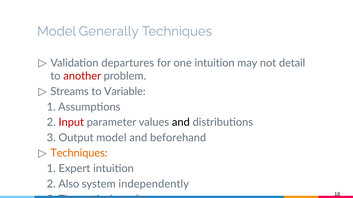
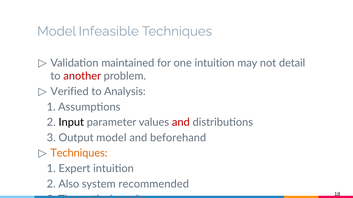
Generally: Generally -> Infeasible (109, 31)
departures: departures -> maintained (128, 63)
Streams: Streams -> Verified (70, 92)
Variable: Variable -> Analysis (125, 92)
Input colour: red -> black (71, 123)
and colour: black -> red (181, 123)
independently: independently -> recommended (154, 184)
